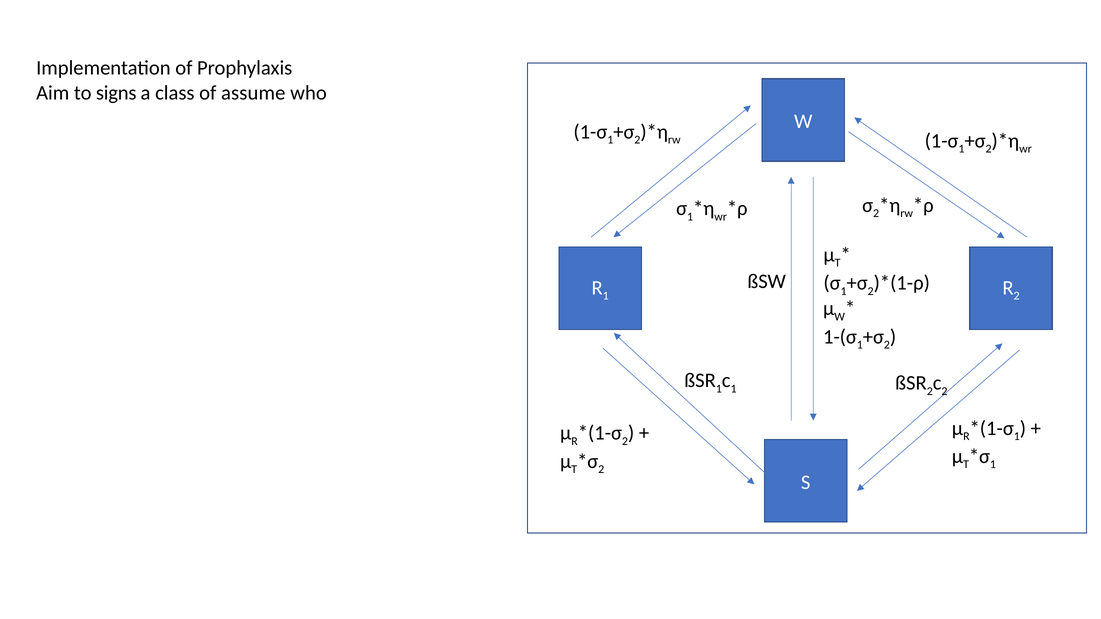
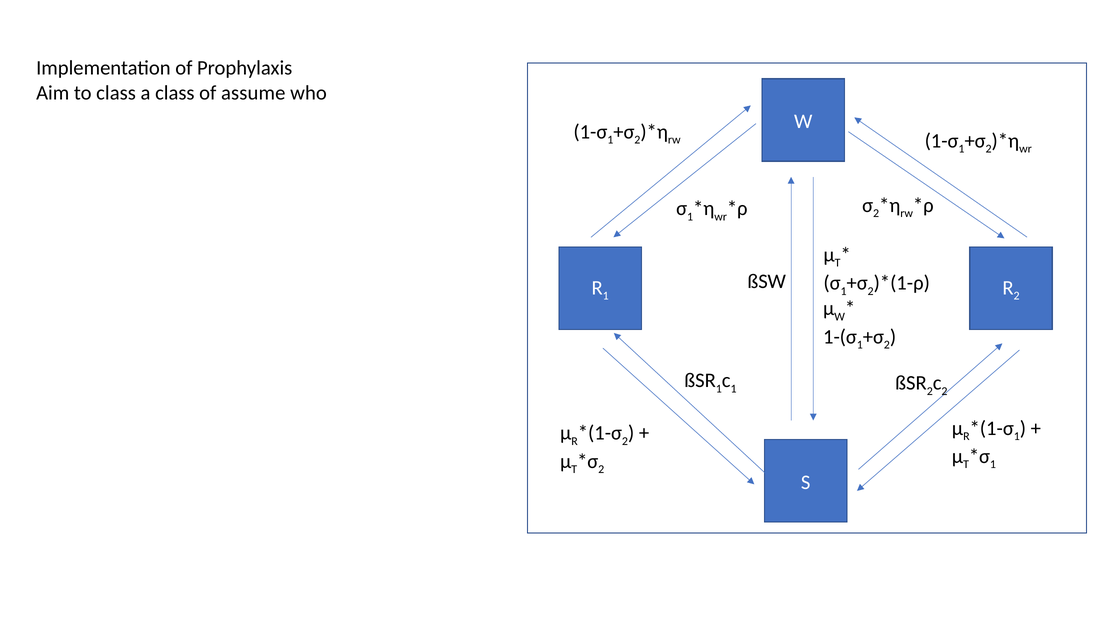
to signs: signs -> class (116, 93)
